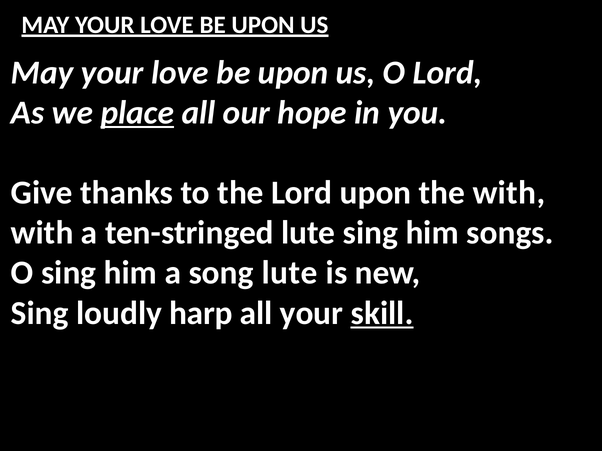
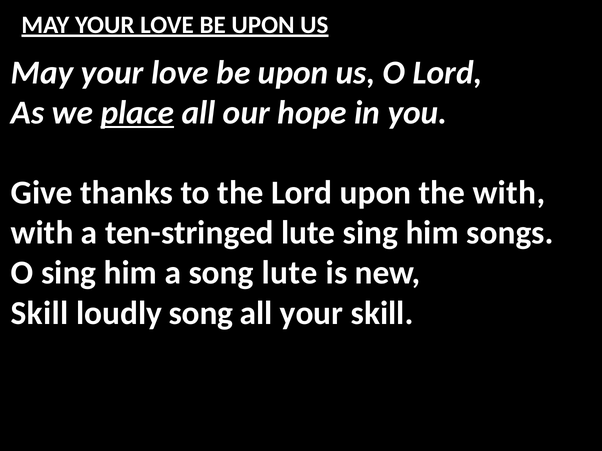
Sing: Sing -> Skill (40, 313)
loudly harp: harp -> song (201, 313)
skill underline: present -> none (382, 313)
